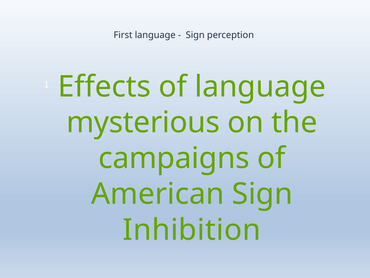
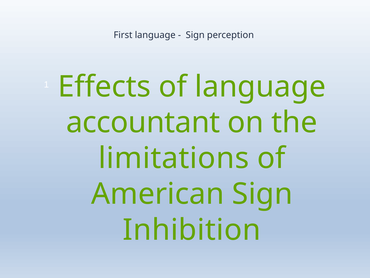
mysterious: mysterious -> accountant (143, 122)
campaigns: campaigns -> limitations (174, 158)
